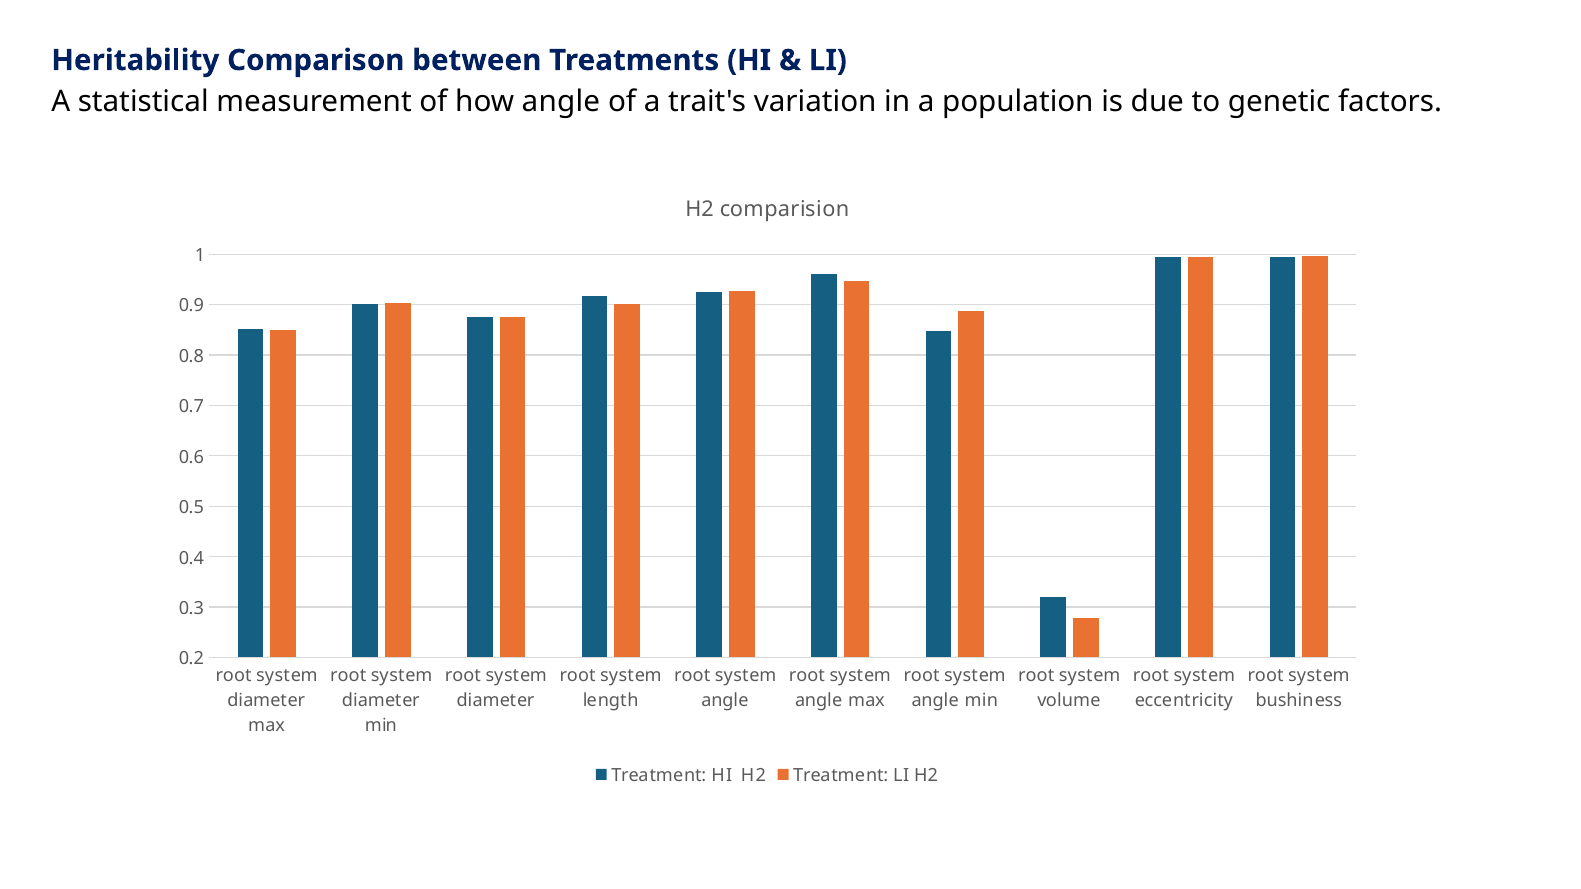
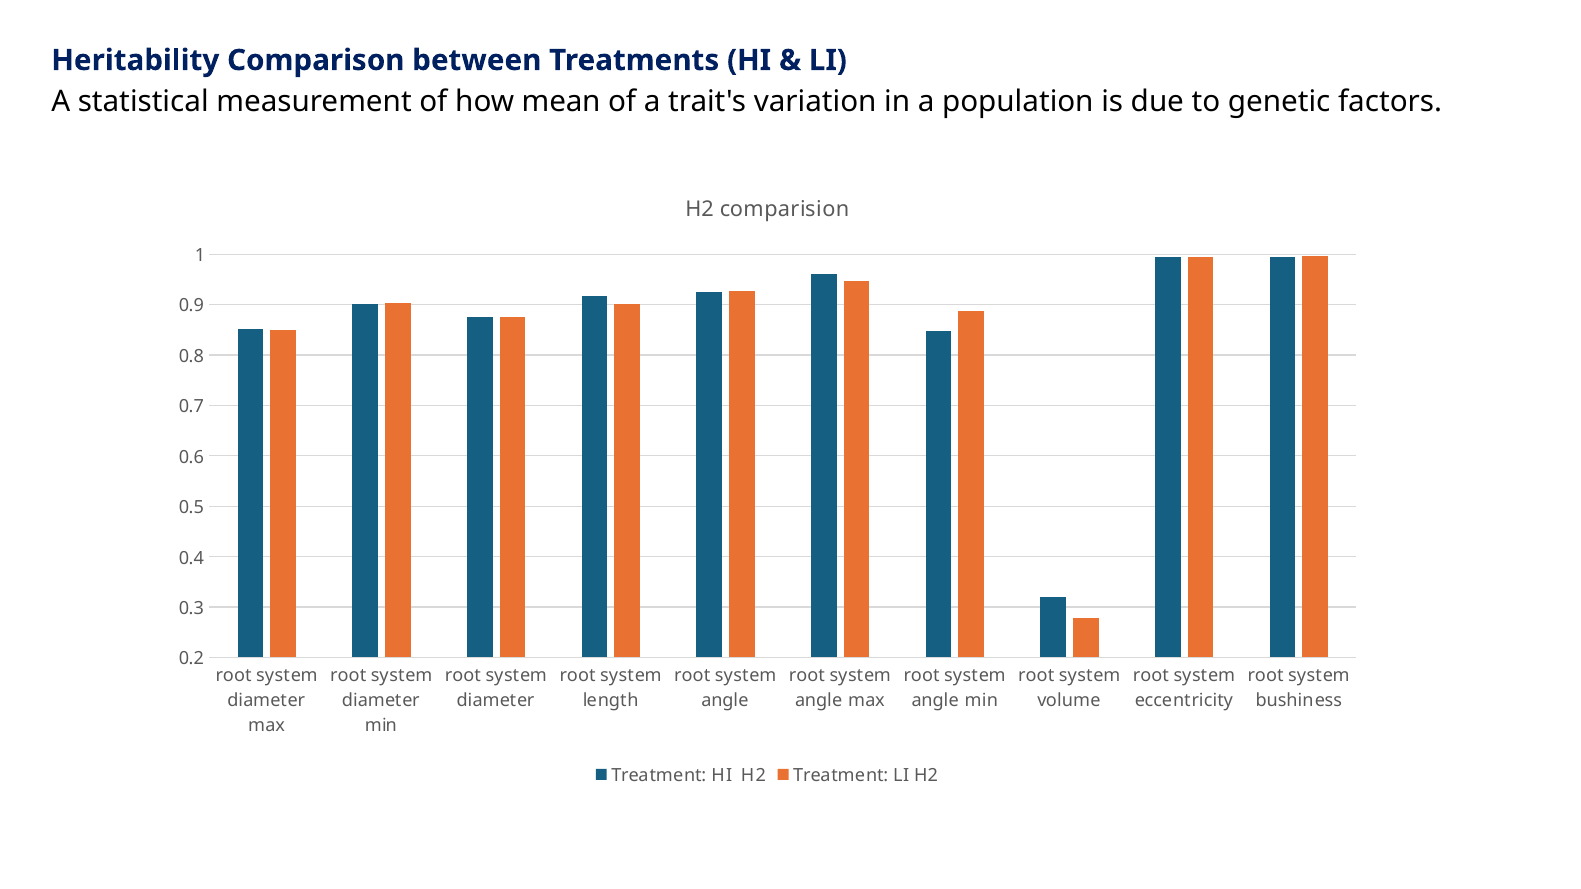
how angle: angle -> mean (561, 102)
